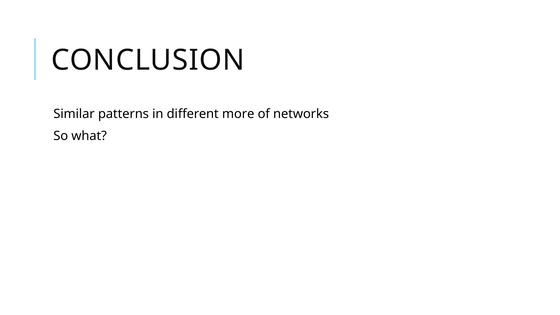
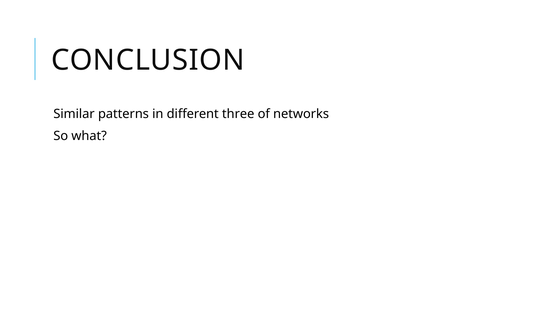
more: more -> three (238, 114)
